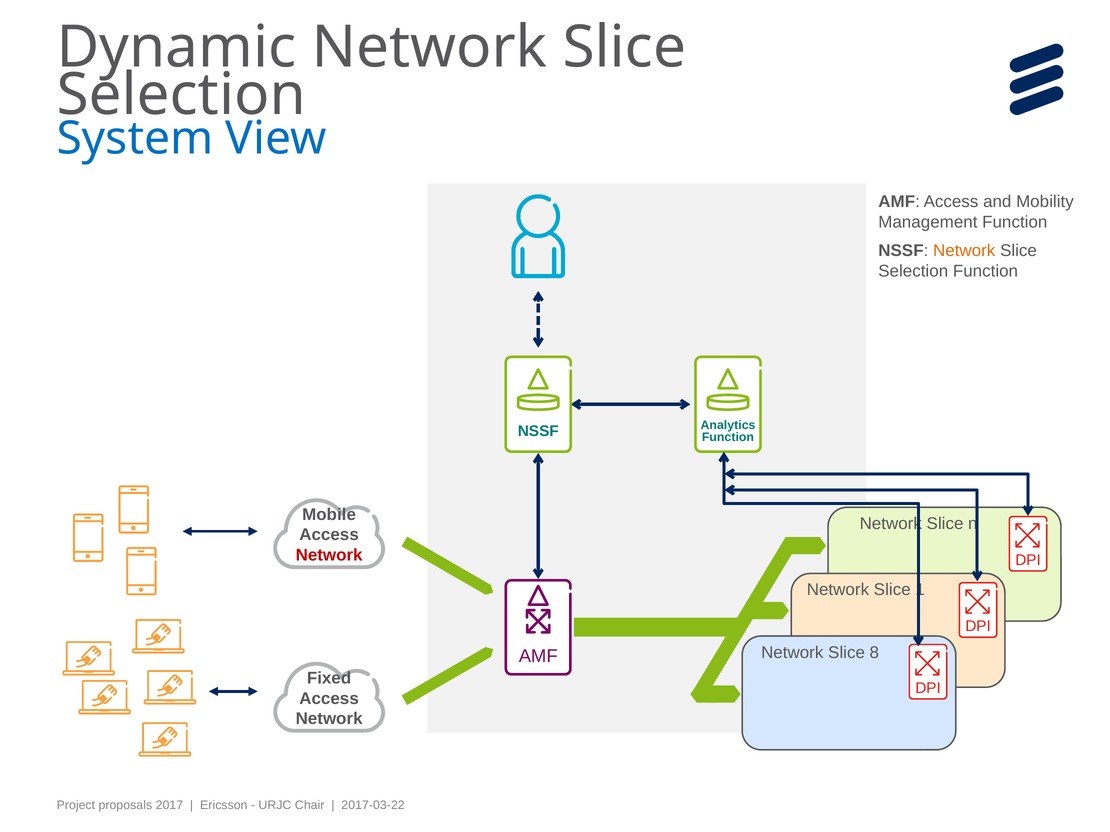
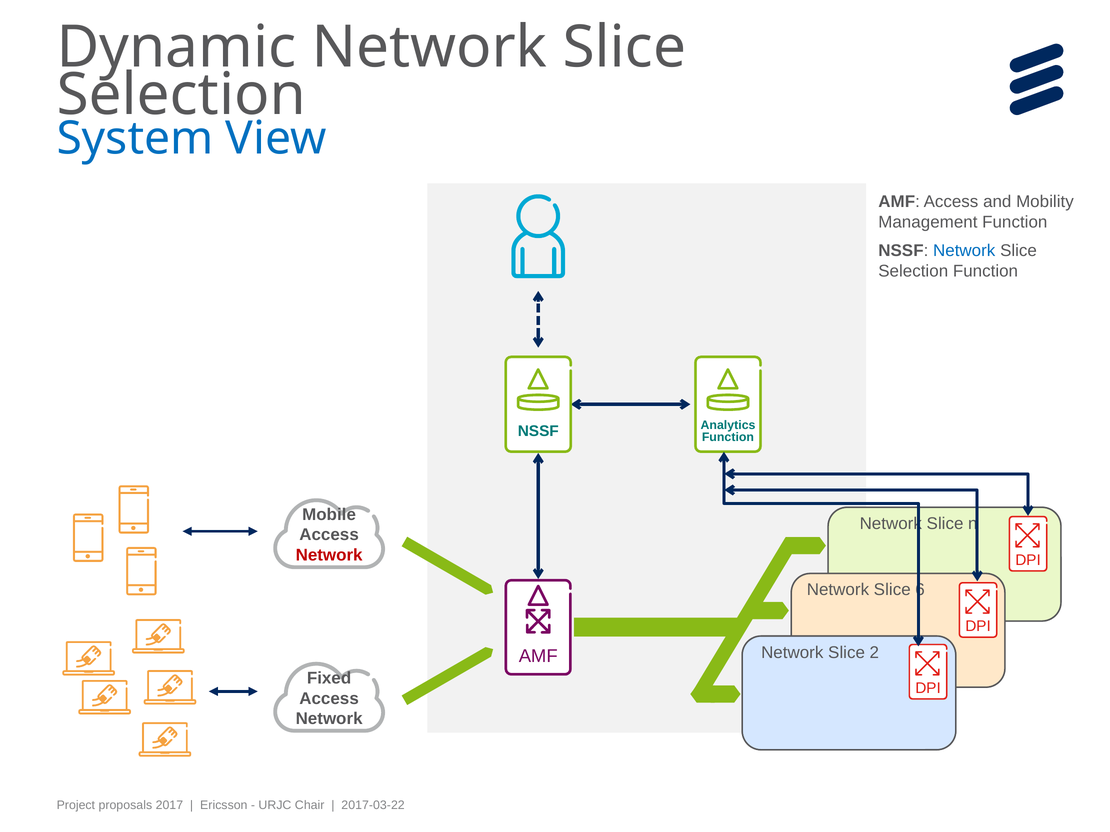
Network colour: orange -> blue (964, 251)
1: 1 -> 6 (920, 590)
8: 8 -> 2 (874, 653)
